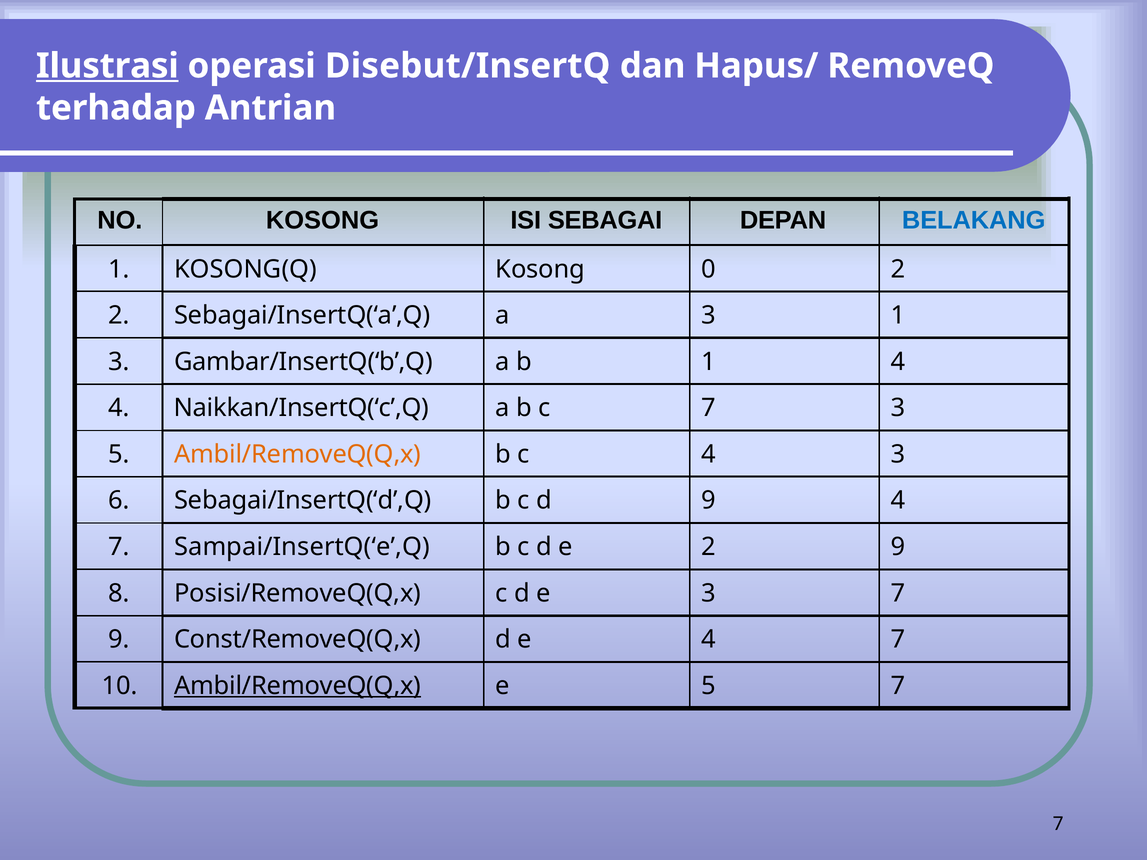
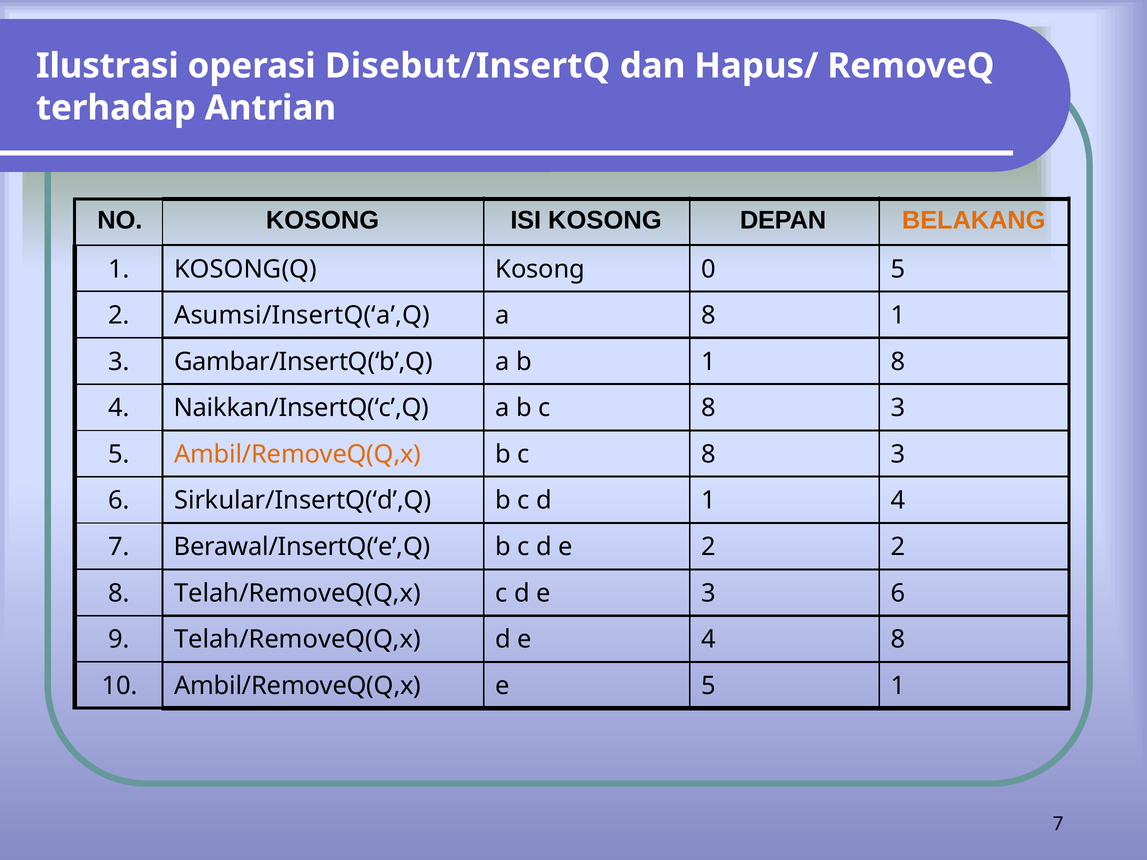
Ilustrasi underline: present -> none (107, 66)
ISI SEBAGAI: SEBAGAI -> KOSONG (605, 221)
BELAKANG colour: blue -> orange (974, 221)
0 2: 2 -> 5 (898, 269)
Sebagai/InsertQ(‘a’,Q: Sebagai/InsertQ(‘a’,Q -> Asumsi/InsertQ(‘a’,Q (302, 315)
a 3: 3 -> 8 (709, 315)
1 4: 4 -> 8 (898, 362)
a b c 7: 7 -> 8 (709, 408)
4: 4 -> 8 (709, 454)
Sebagai/InsertQ(‘d’,Q: Sebagai/InsertQ(‘d’,Q -> Sirkular/InsertQ(‘d’,Q (303, 501)
d 9: 9 -> 1 (709, 501)
Sampai/InsertQ(‘e’,Q: Sampai/InsertQ(‘e’,Q -> Berawal/InsertQ(‘e’,Q (302, 547)
2 9: 9 -> 2 (898, 547)
8 Posisi/RemoveQ(Q,x: Posisi/RemoveQ(Q,x -> Telah/RemoveQ(Q,x (297, 593)
e 3 7: 7 -> 6 (898, 593)
9 Const/RemoveQ(Q,x: Const/RemoveQ(Q,x -> Telah/RemoveQ(Q,x (297, 640)
e 4 7: 7 -> 8 (898, 640)
Ambil/RemoveQ(Q,x underline: present -> none (298, 686)
5 7: 7 -> 1 (898, 686)
